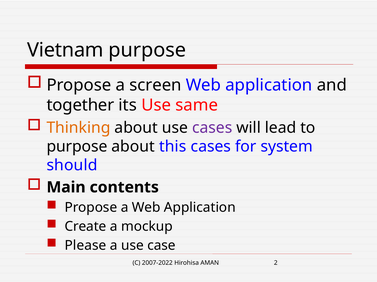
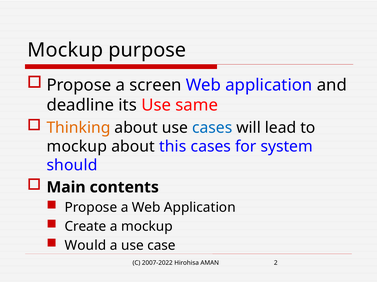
Vietnam: Vietnam -> Mockup (65, 50)
together: together -> deadline (80, 105)
cases colour: purple -> blue (212, 128)
purpose: purpose -> mockup (77, 147)
Please: Please -> Would (85, 246)
